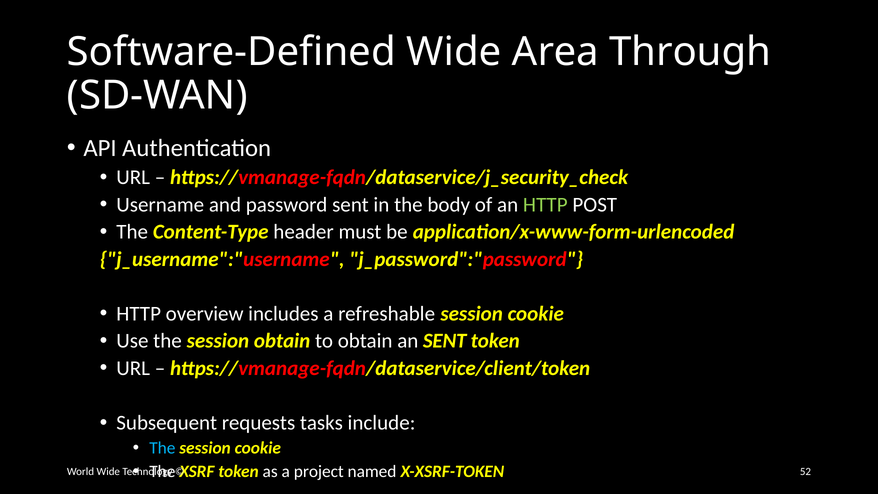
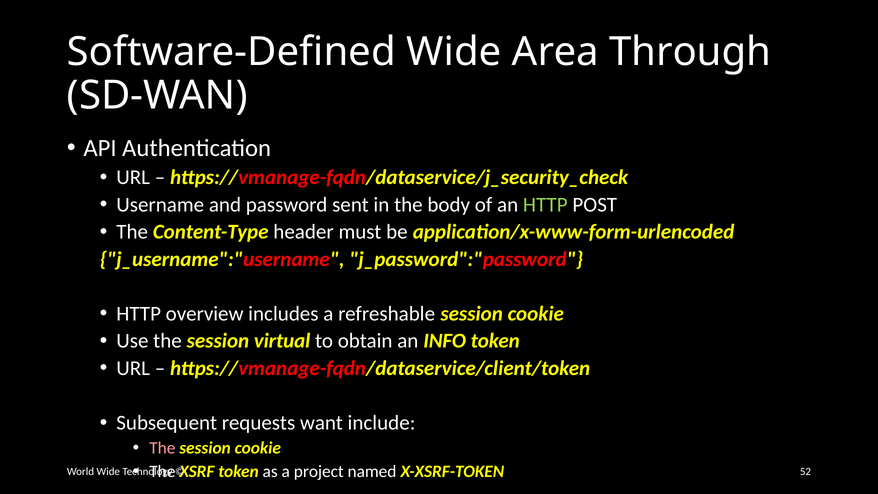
session obtain: obtain -> virtual (282, 341)
an SENT: SENT -> INFO (445, 341)
tasks: tasks -> want (321, 423)
The colour: light blue -> pink (162, 448)
